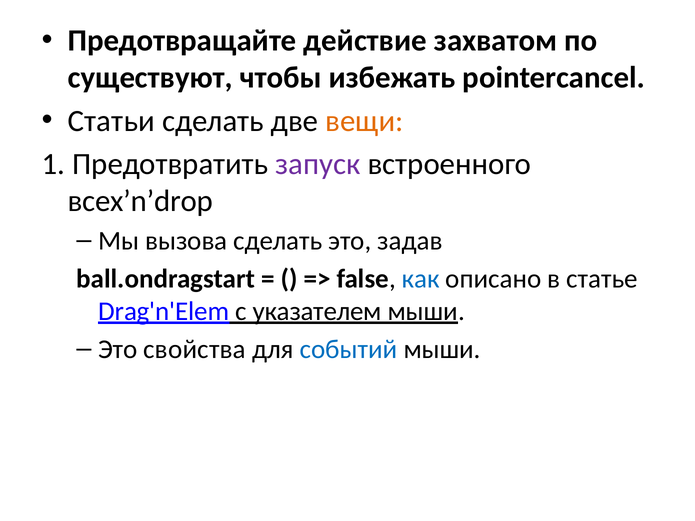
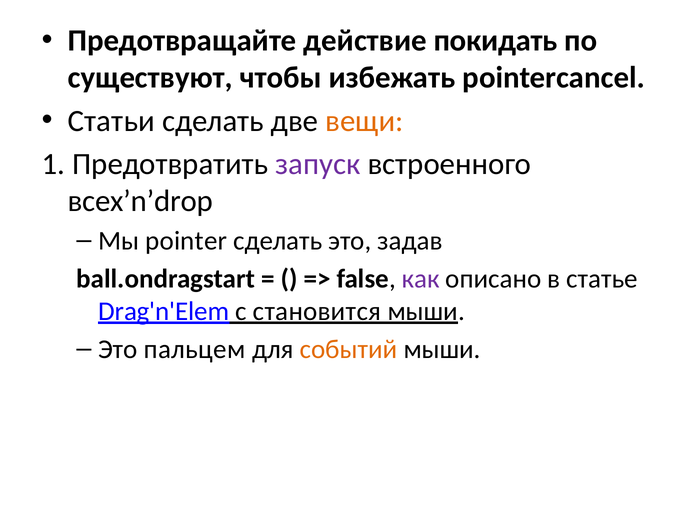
захватом: захватом -> покидать (496, 40)
вызова: вызова -> pointer (186, 241)
как colour: blue -> purple (421, 279)
указателем: указателем -> становится (317, 311)
свойства: свойства -> пальцем (195, 350)
событий colour: blue -> orange (349, 350)
